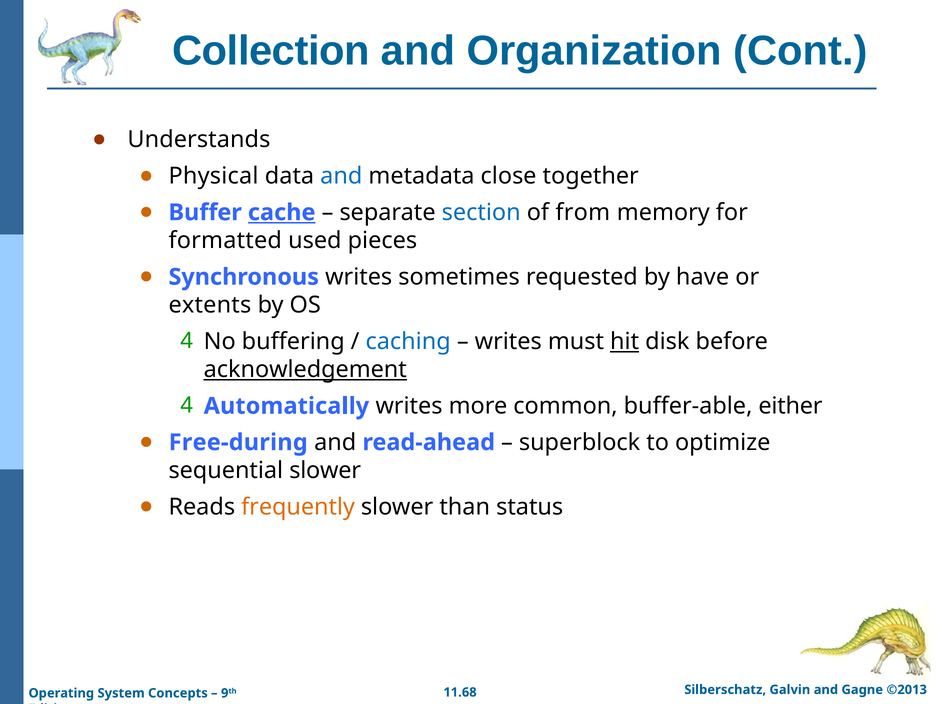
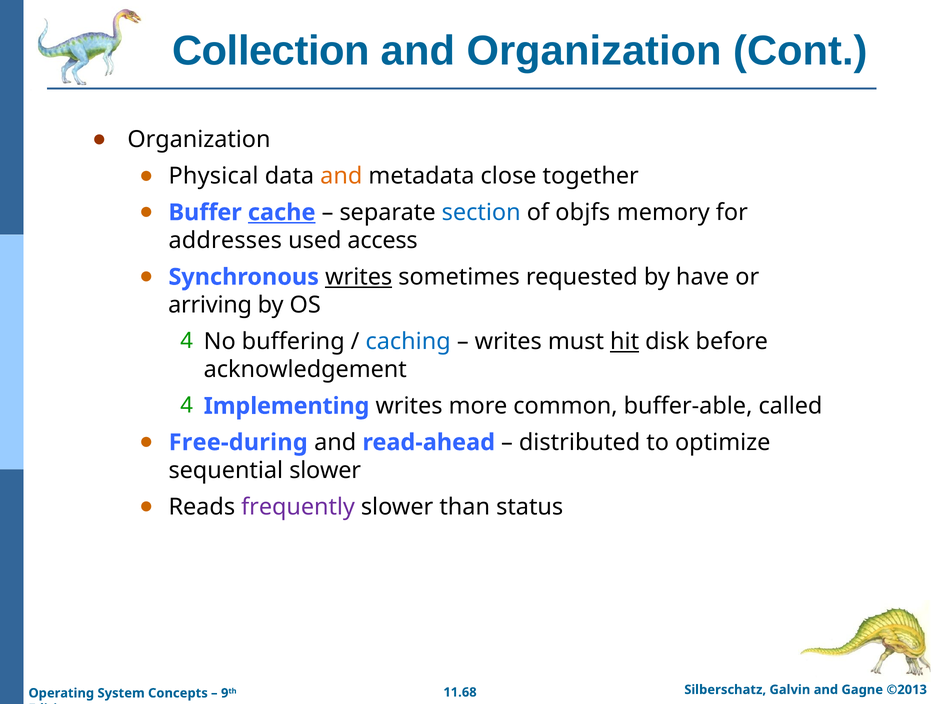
Understands: Understands -> Organization (199, 140)
and colour: blue -> orange (341, 176)
from: from -> objfs (583, 213)
formatted: formatted -> addresses (225, 241)
pieces: pieces -> access (383, 241)
writes underline: none -> present (359, 277)
extents: extents -> arriving (210, 305)
acknowledgement underline: present -> none (305, 370)
Automatically: Automatically -> Implementing (287, 406)
either: either -> called (790, 406)
superblock: superblock -> distributed (580, 443)
frequently colour: orange -> purple (298, 507)
